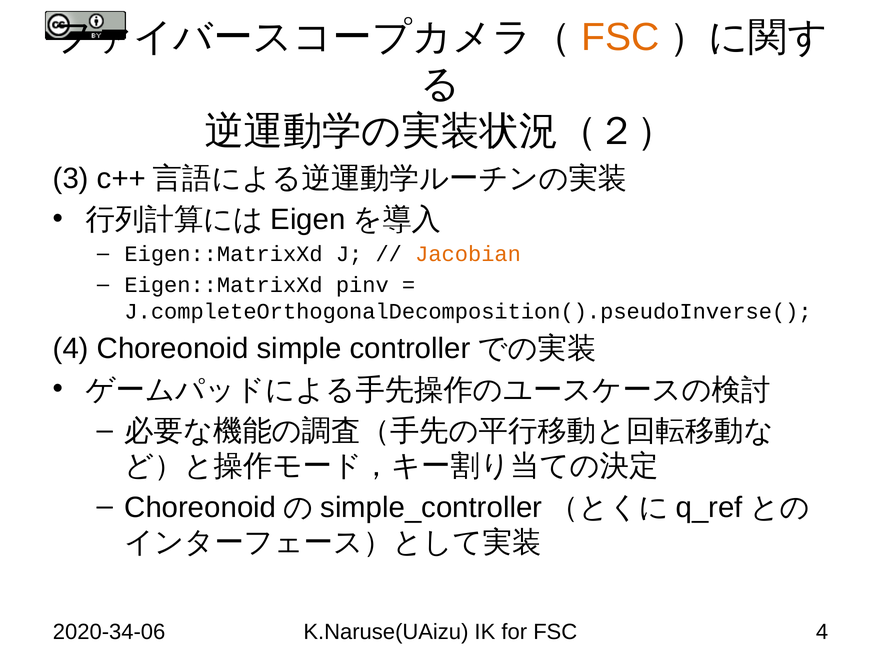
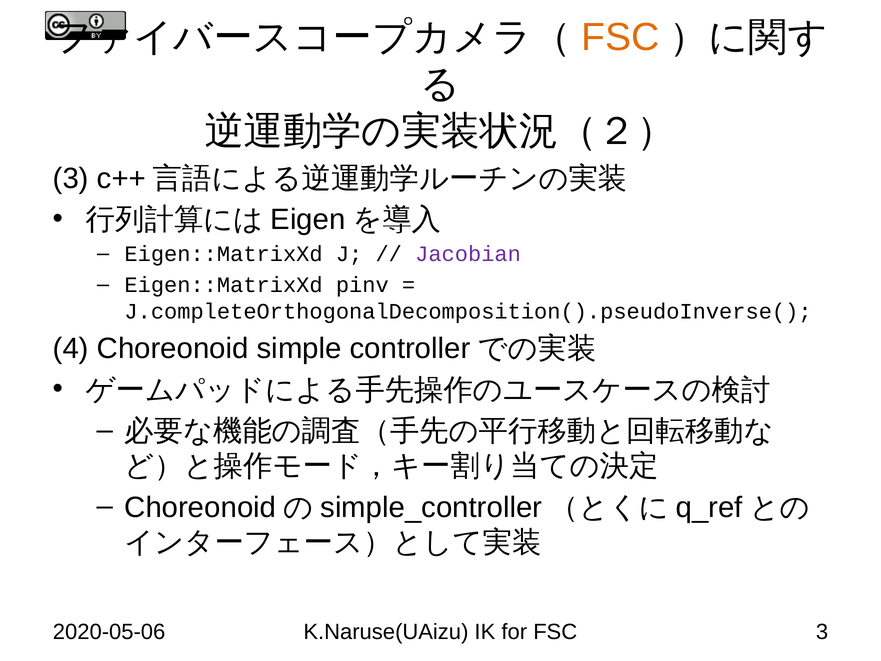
Jacobian colour: orange -> purple (468, 254)
2020-34-06: 2020-34-06 -> 2020-05-06 (109, 632)
FSC 4: 4 -> 3 (822, 632)
